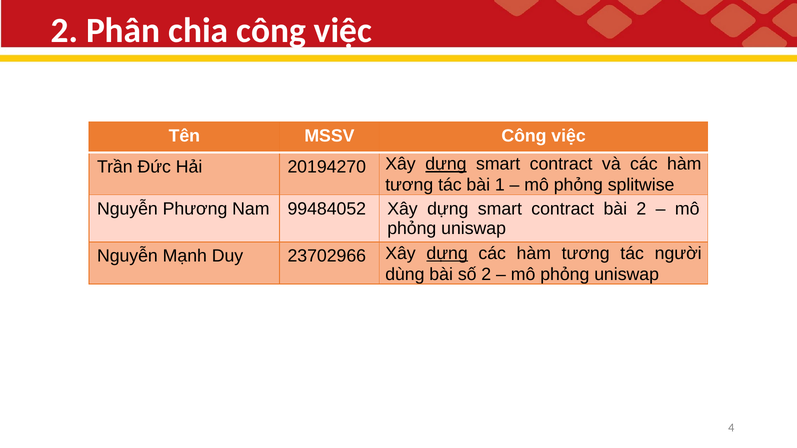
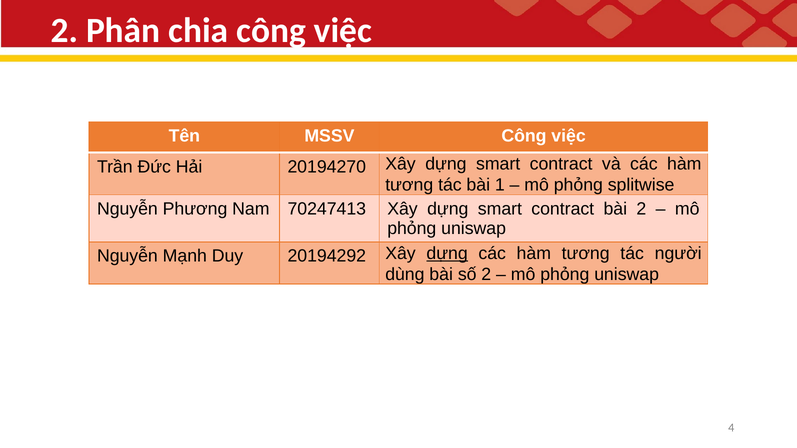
dựng underline: present -> none (446, 164)
99484052: 99484052 -> 70247413 (327, 209)
23702966: 23702966 -> 20194292 (327, 256)
